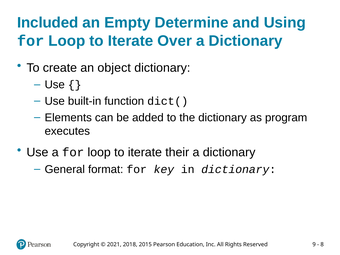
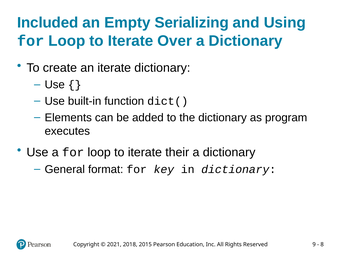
Determine: Determine -> Serializing (192, 23)
an object: object -> iterate (114, 68)
